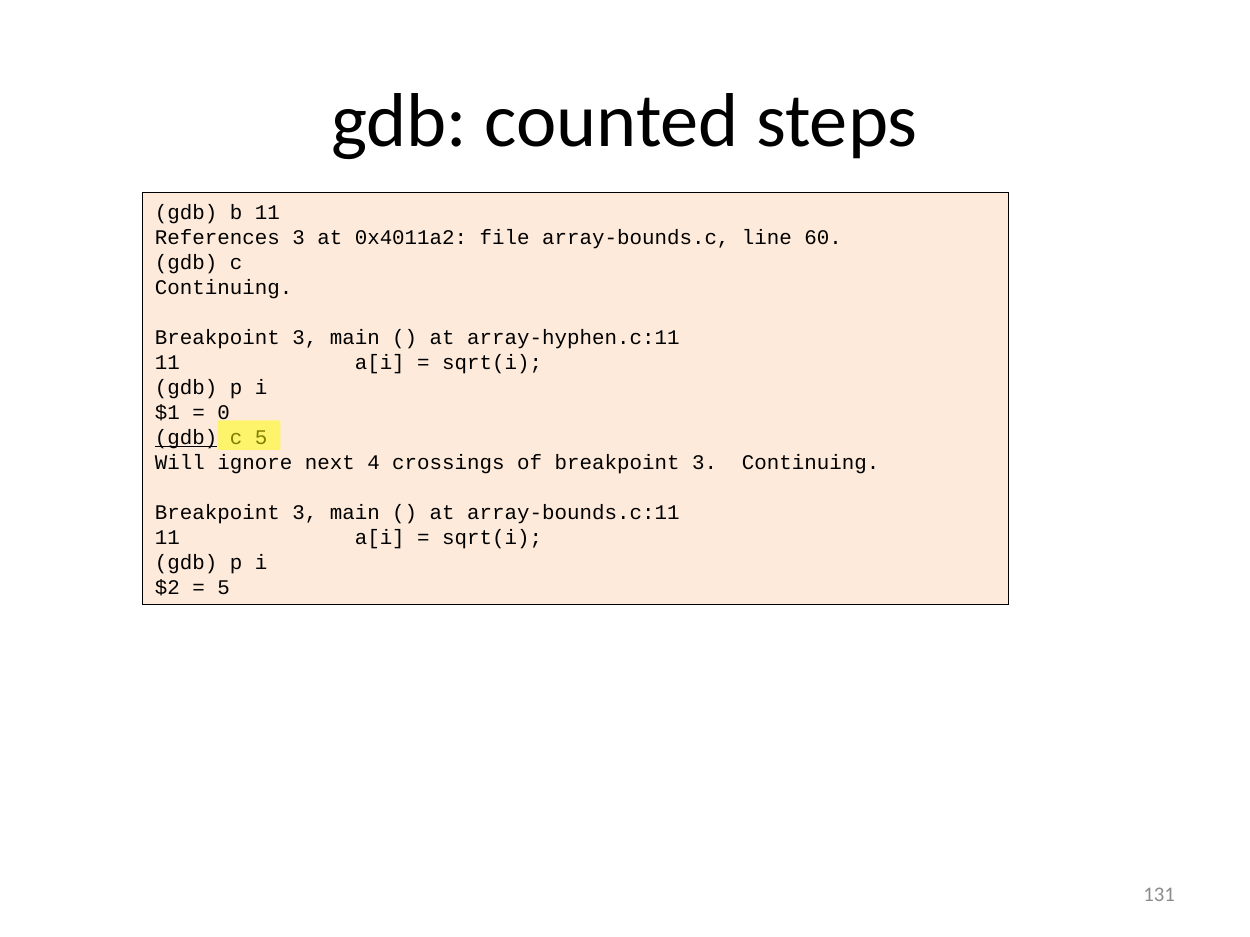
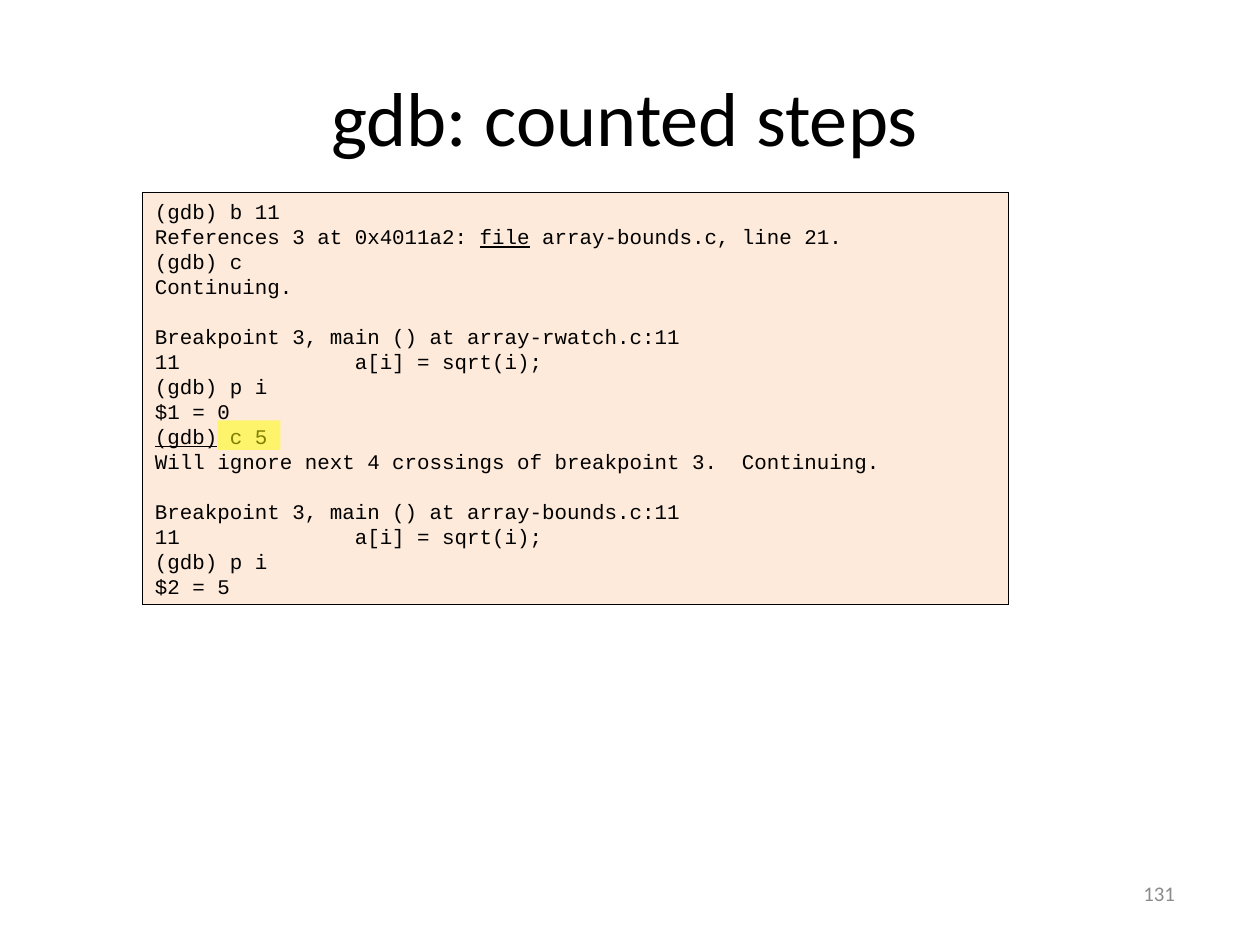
file underline: none -> present (505, 238)
60: 60 -> 21 (823, 238)
array-hyphen.c:11: array-hyphen.c:11 -> array-rwatch.c:11 (573, 338)
